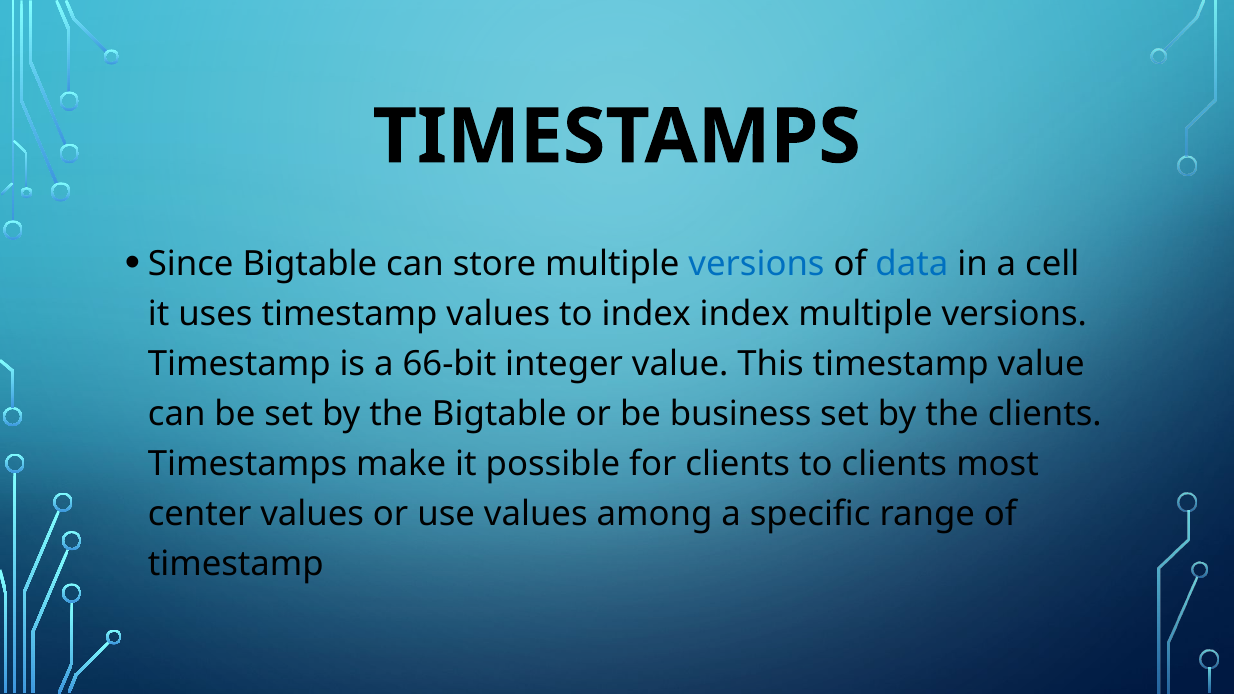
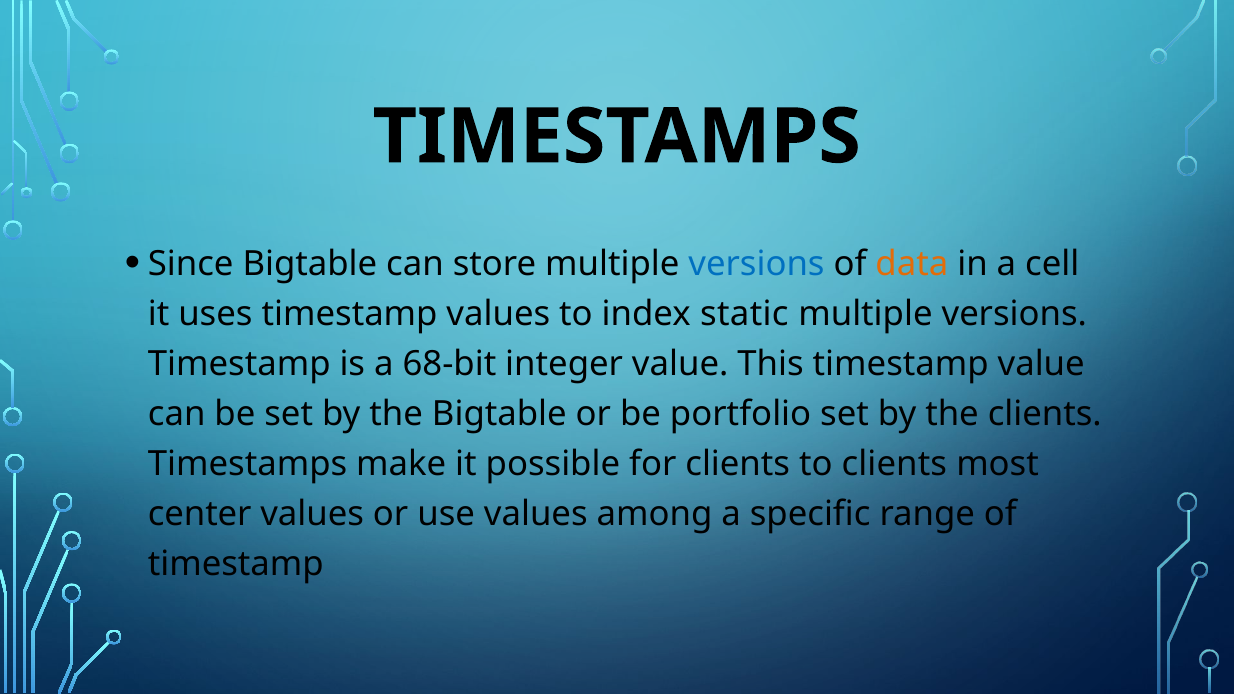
data colour: blue -> orange (912, 264)
index index: index -> static (744, 314)
66-bit: 66-bit -> 68-bit (449, 364)
business: business -> portfolio (741, 414)
